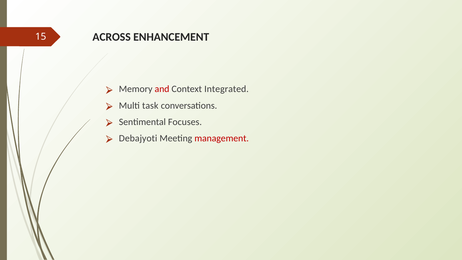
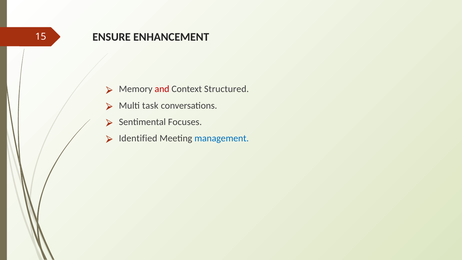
ACROSS: ACROSS -> ENSURE (112, 37)
Integrated: Integrated -> Structured (227, 89)
Debajyoti: Debajyoti -> Identified (138, 138)
management colour: red -> blue (222, 138)
